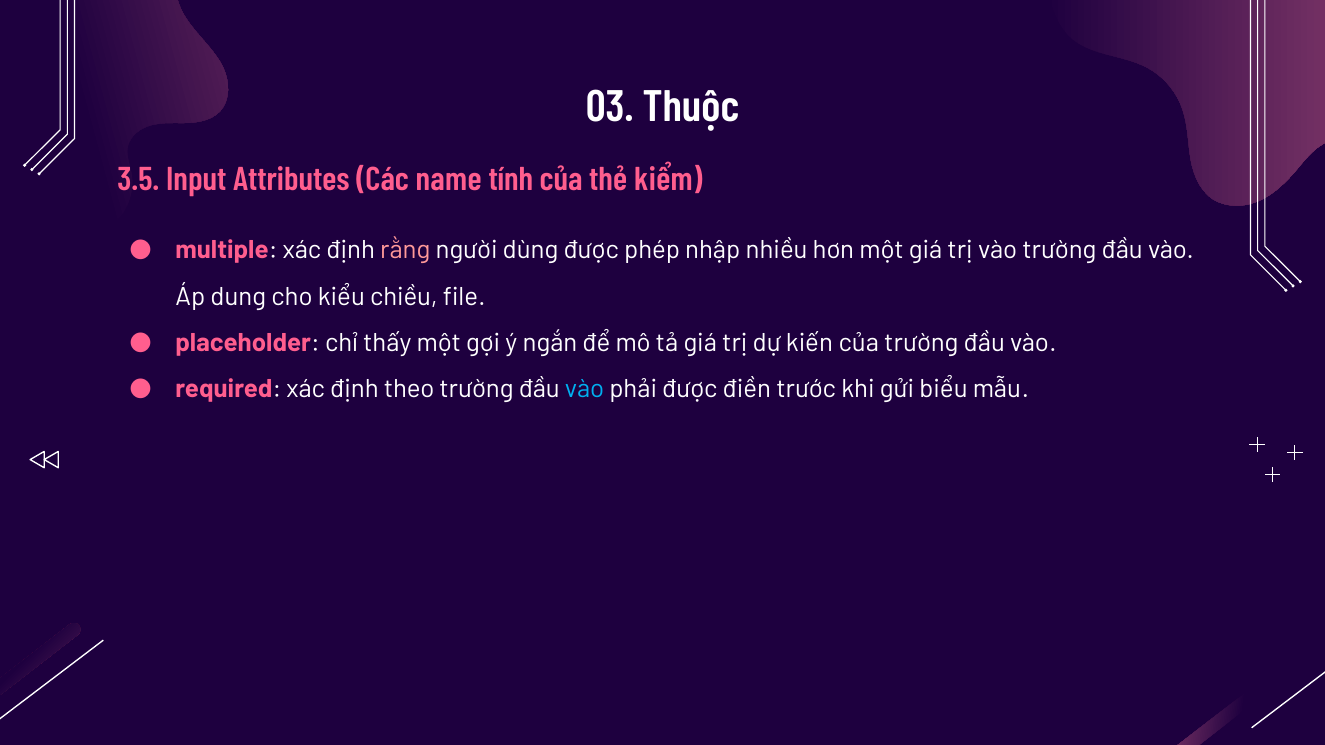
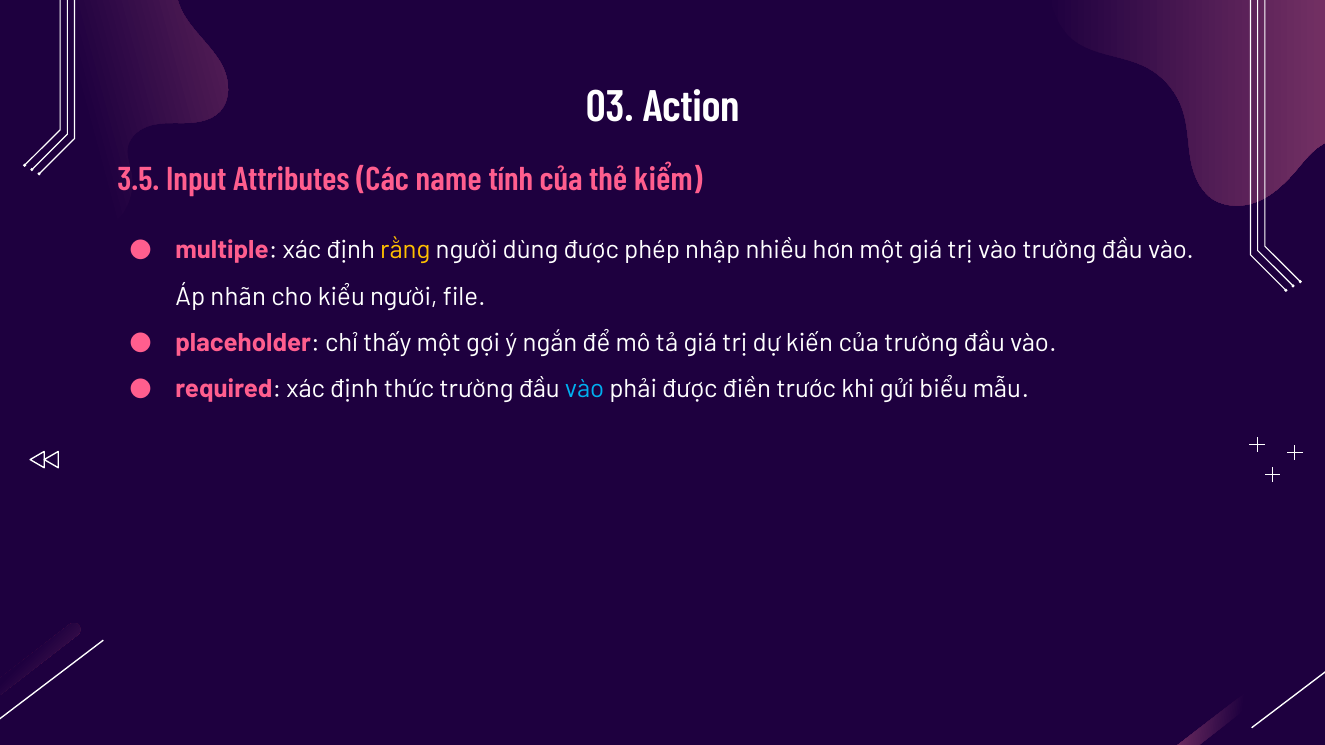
Thuộc: Thuộc -> Action (691, 107)
rằng colour: pink -> yellow (405, 250)
dung: dung -> nhãn (238, 297)
kiểu chiều: chiều -> người (404, 297)
theo: theo -> thức (409, 389)
